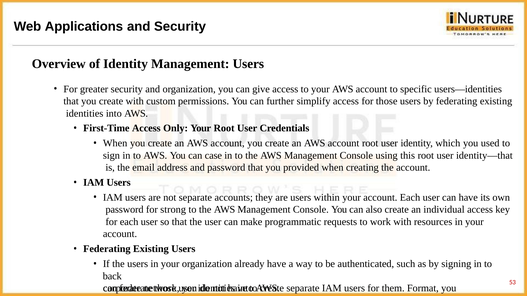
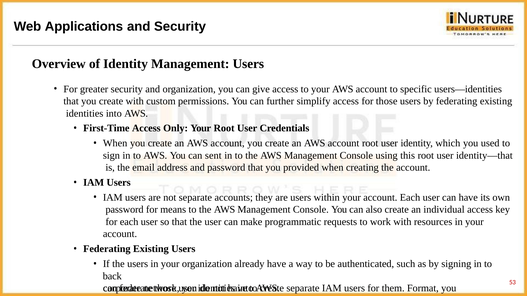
case: case -> sent (213, 156)
strong: strong -> means (173, 210)
